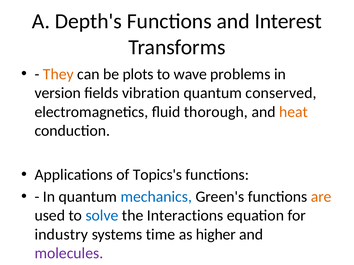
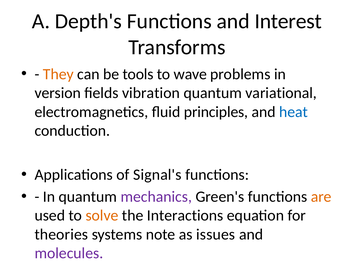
plots: plots -> tools (138, 74)
conserved: conserved -> variational (281, 93)
thorough: thorough -> principles (216, 112)
heat colour: orange -> blue (294, 112)
Topics's: Topics's -> Signal's (157, 175)
mechanics colour: blue -> purple (156, 197)
solve colour: blue -> orange (102, 216)
industry: industry -> theories (61, 235)
time: time -> note (161, 235)
higher: higher -> issues (216, 235)
